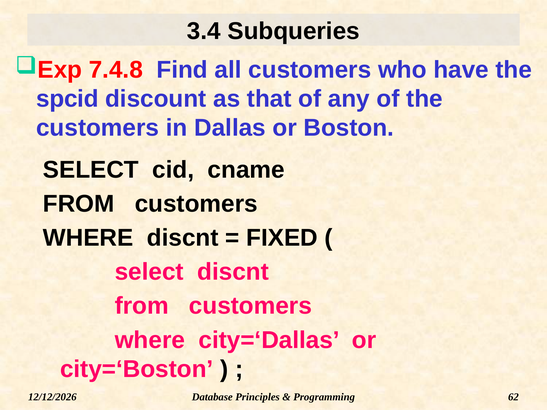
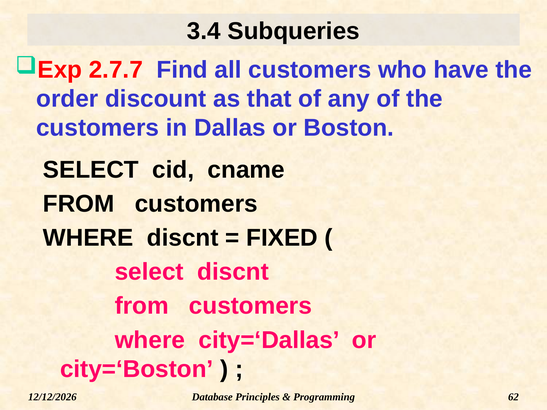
7.4.8: 7.4.8 -> 2.7.7 (116, 70)
spcid: spcid -> order (67, 99)
